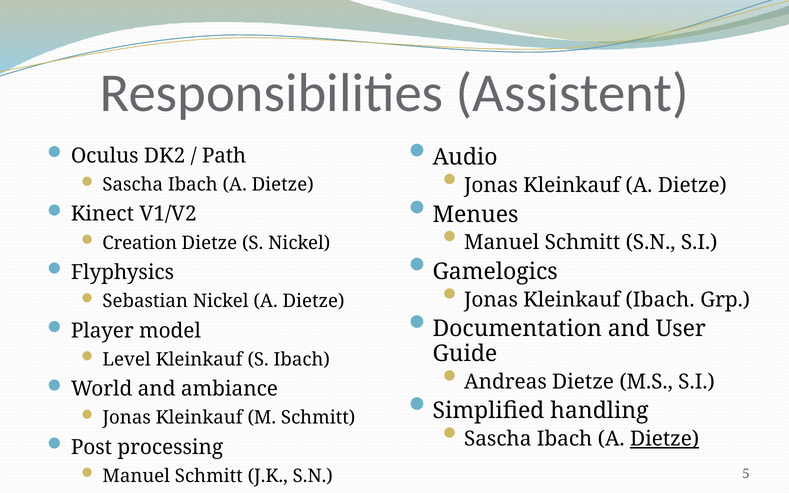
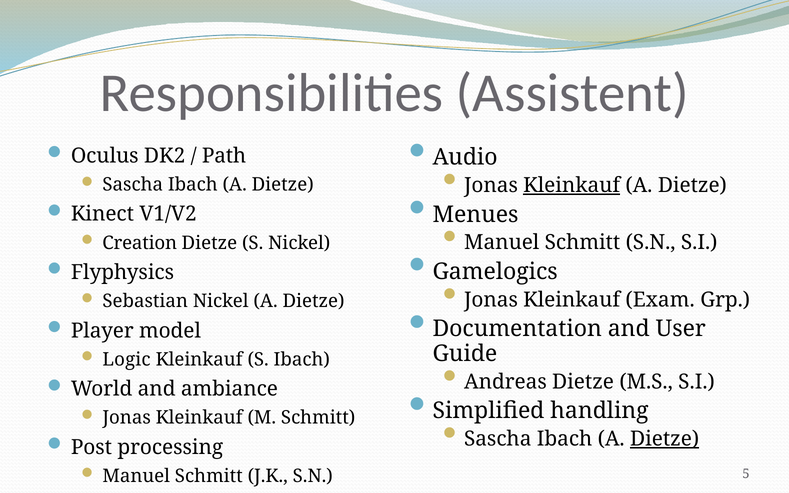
Kleinkauf underline: none -> present (572, 185)
Kleinkauf Ibach: Ibach -> Exam (660, 300)
Level: Level -> Logic (127, 359)
